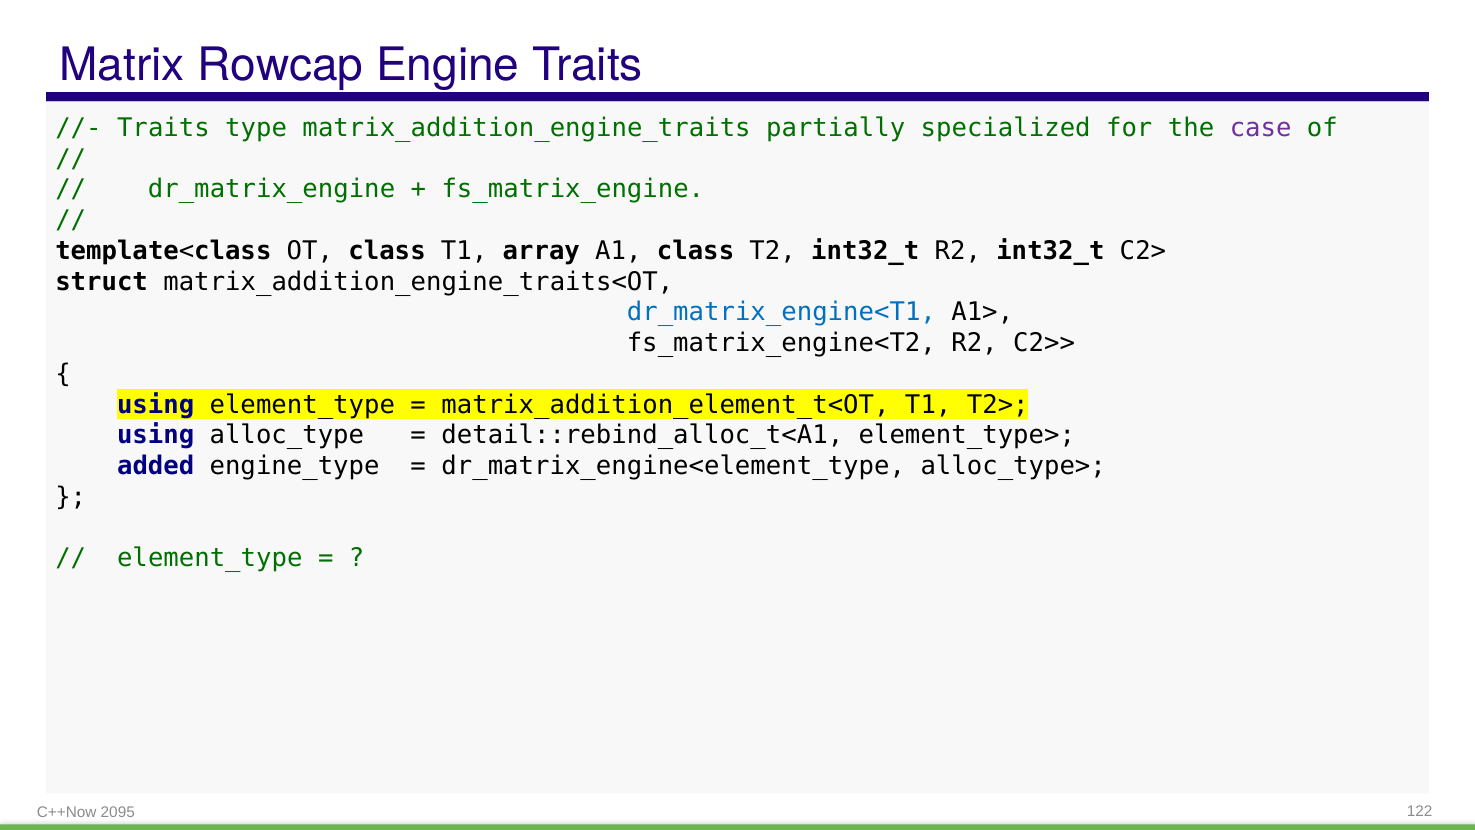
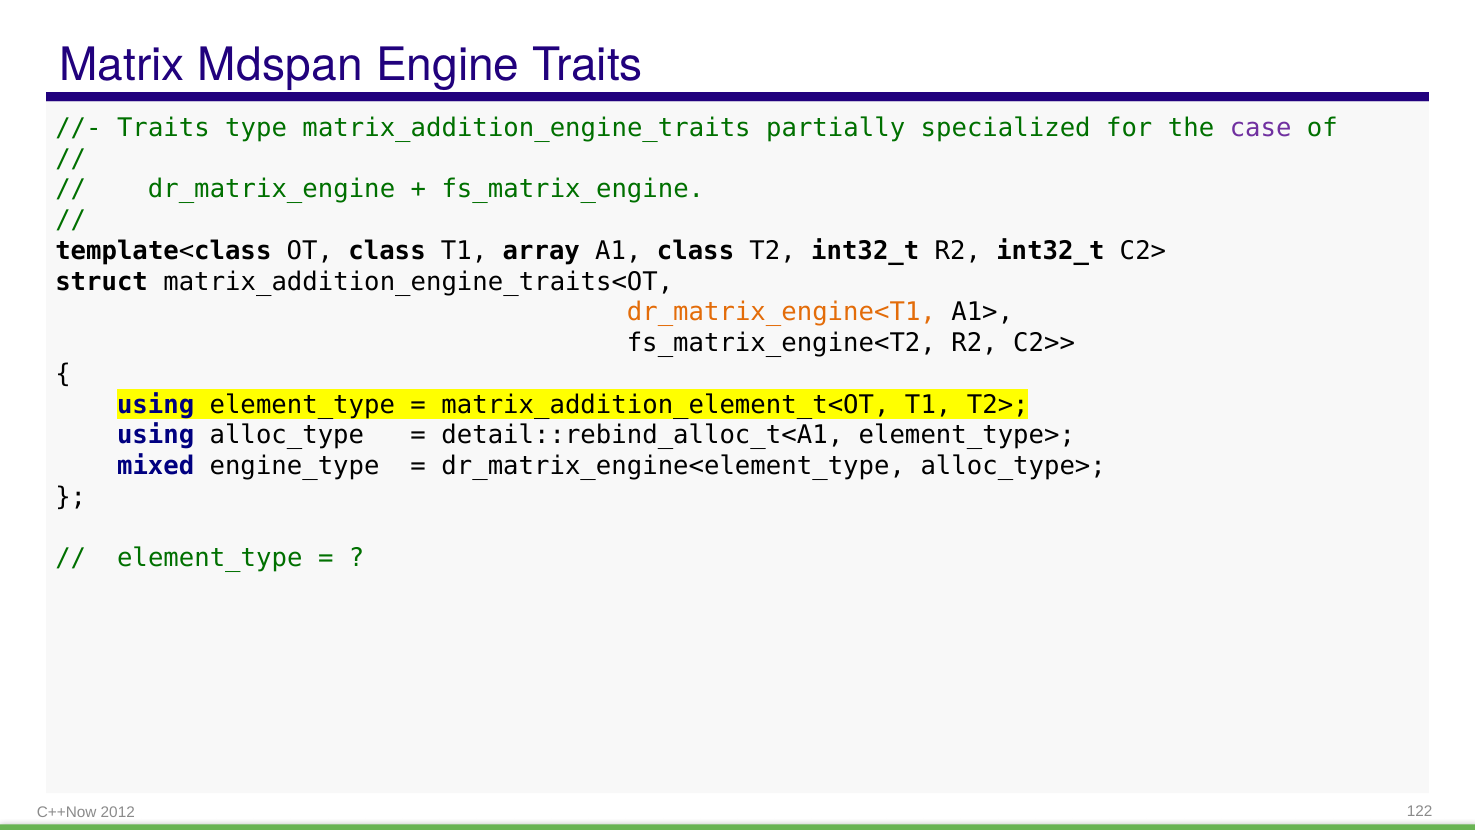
Rowcap: Rowcap -> Mdspan (280, 65)
dr_matrix_engine<T1 colour: blue -> orange (781, 312)
added: added -> mixed (156, 466)
2095: 2095 -> 2012 (118, 812)
